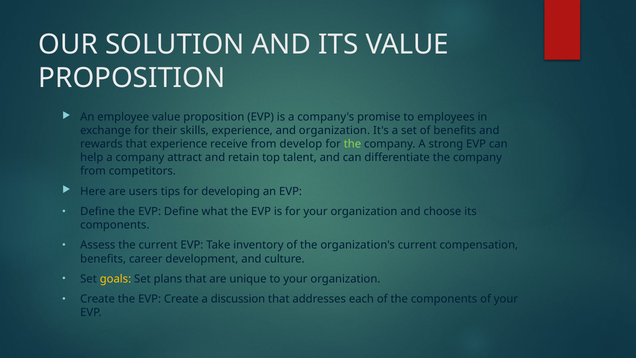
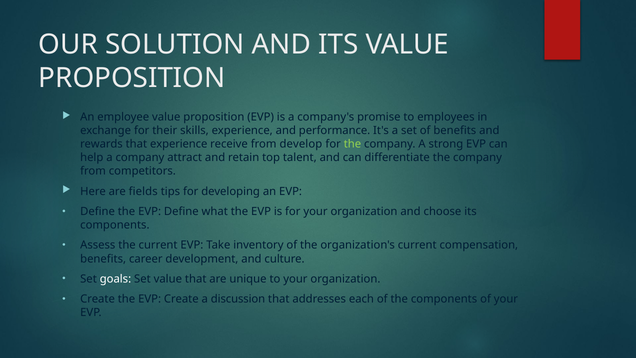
and organization: organization -> performance (335, 131)
users: users -> fields (143, 191)
goals colour: yellow -> white (115, 279)
Set plans: plans -> value (168, 279)
